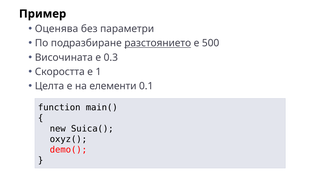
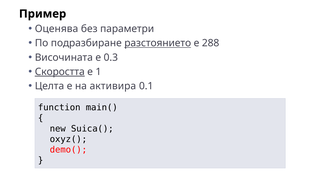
500: 500 -> 288 (211, 43)
Скоростта underline: none -> present (60, 72)
елементи: елементи -> активира (113, 86)
